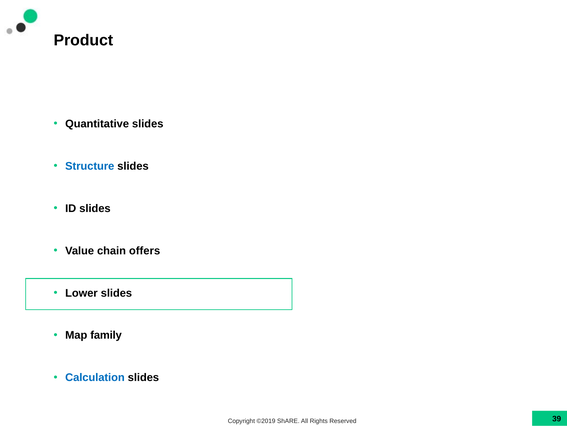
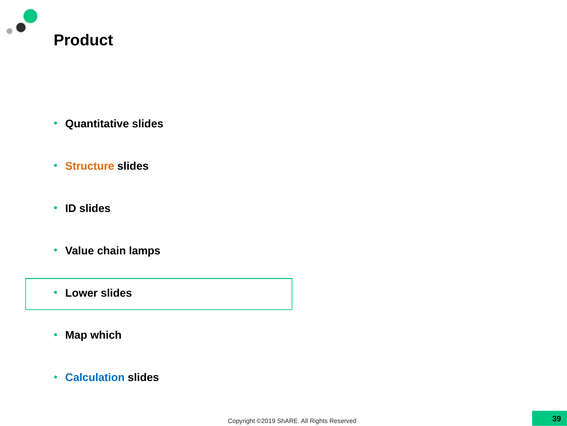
Structure colour: blue -> orange (90, 166)
offers: offers -> lamps (145, 250)
family: family -> which (106, 335)
